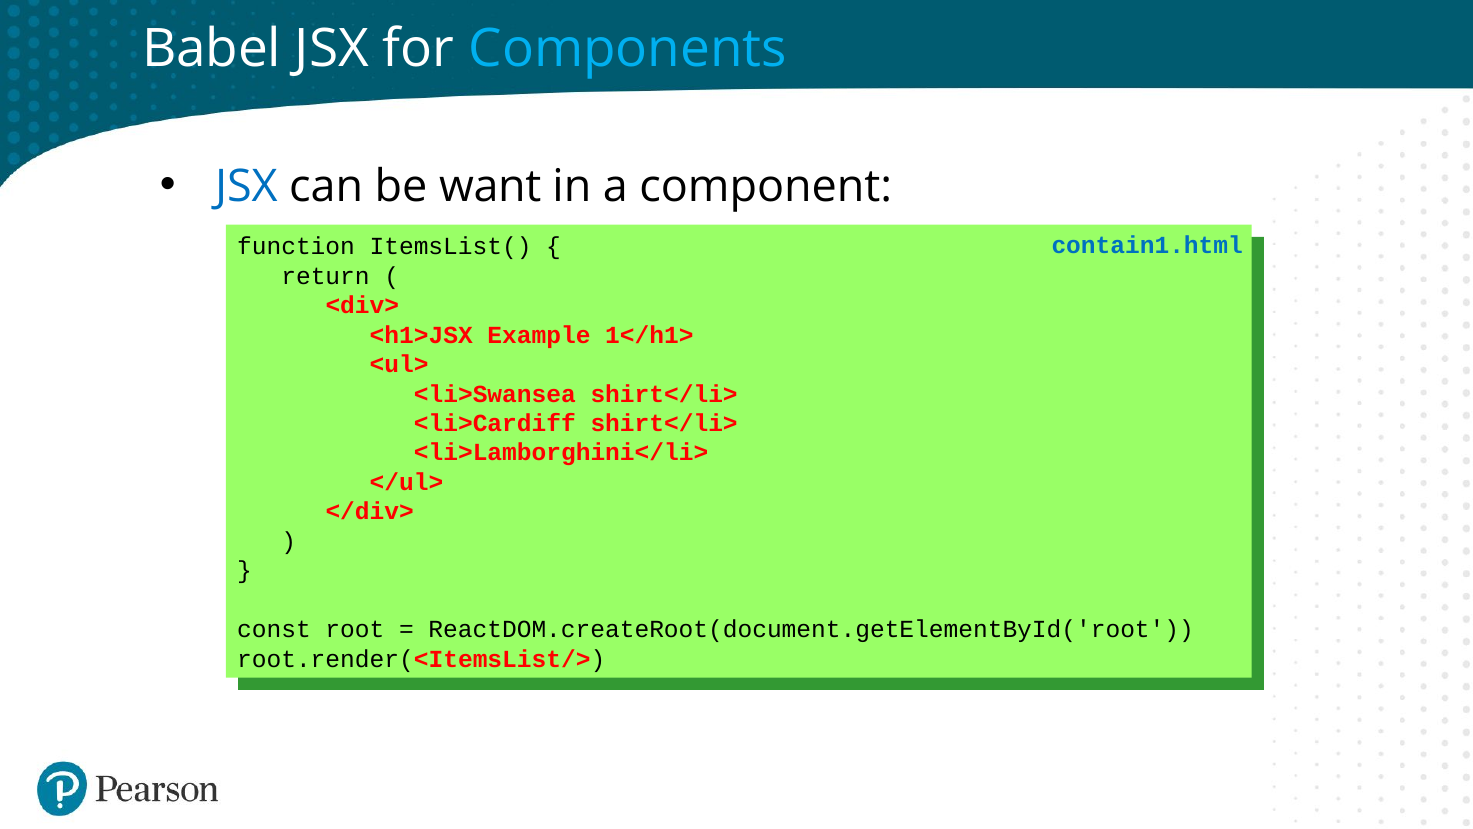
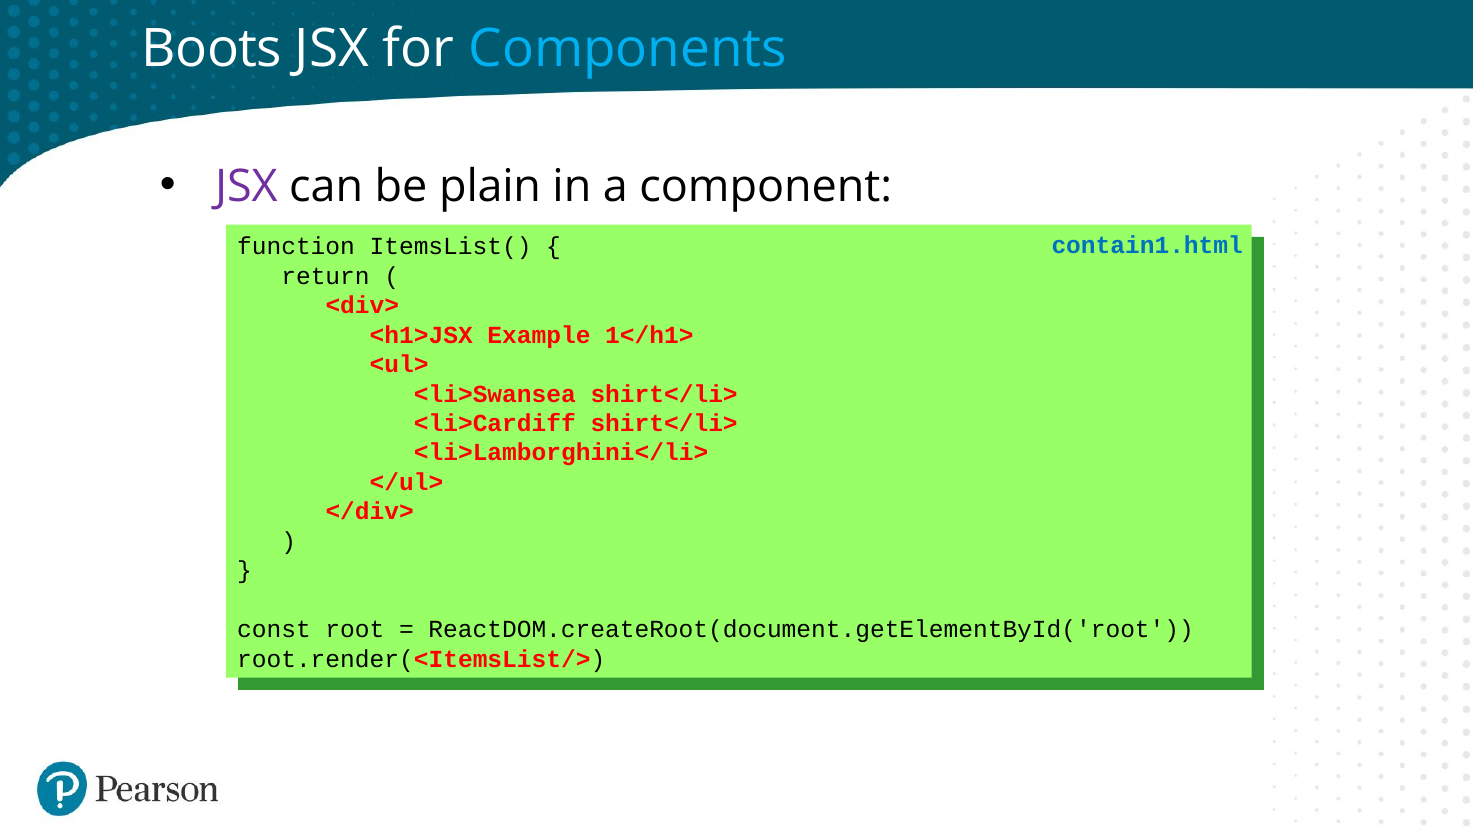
Babel: Babel -> Boots (212, 49)
JSX colour: blue -> purple (246, 186)
want: want -> plain (490, 186)
